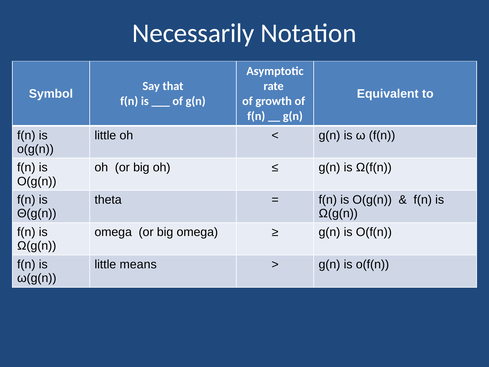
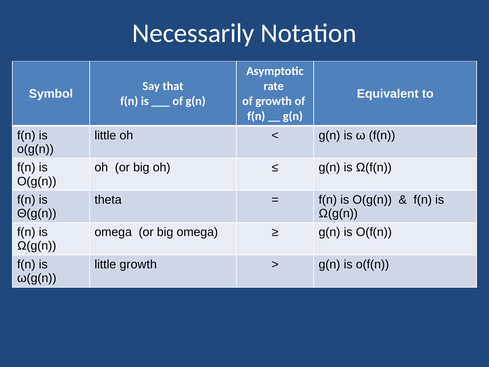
little means: means -> growth (138, 264)
